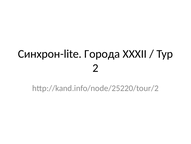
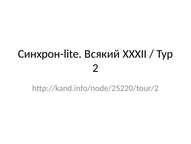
Города: Города -> Всякий (102, 54)
